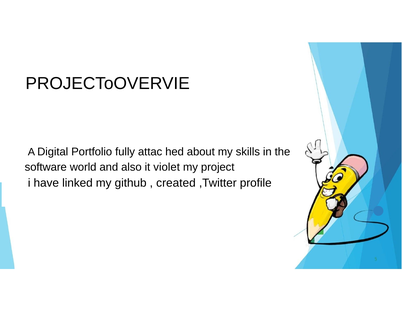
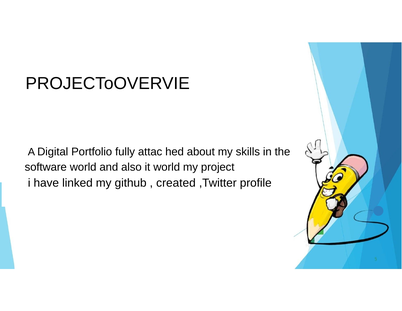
it violet: violet -> world (167, 167)
